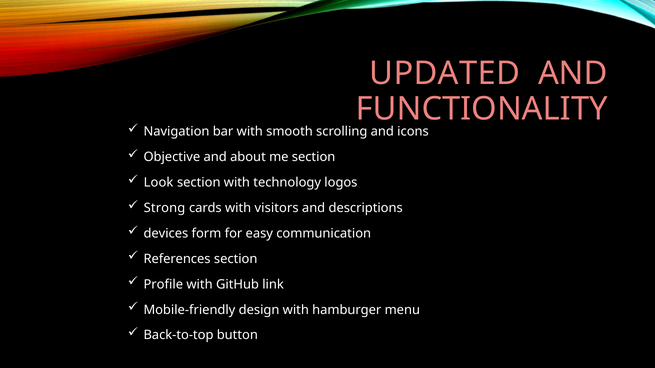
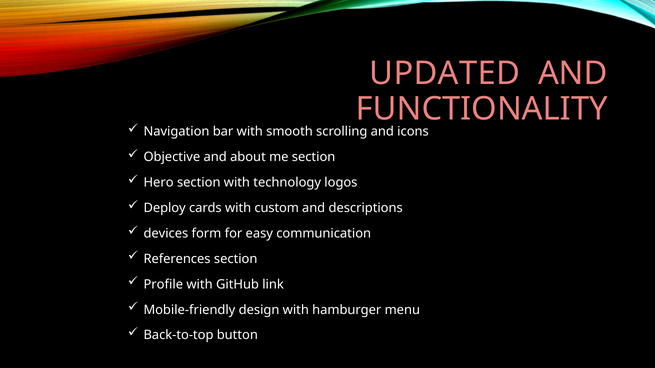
Look: Look -> Hero (159, 183)
Strong: Strong -> Deploy (165, 208)
visitors: visitors -> custom (277, 208)
